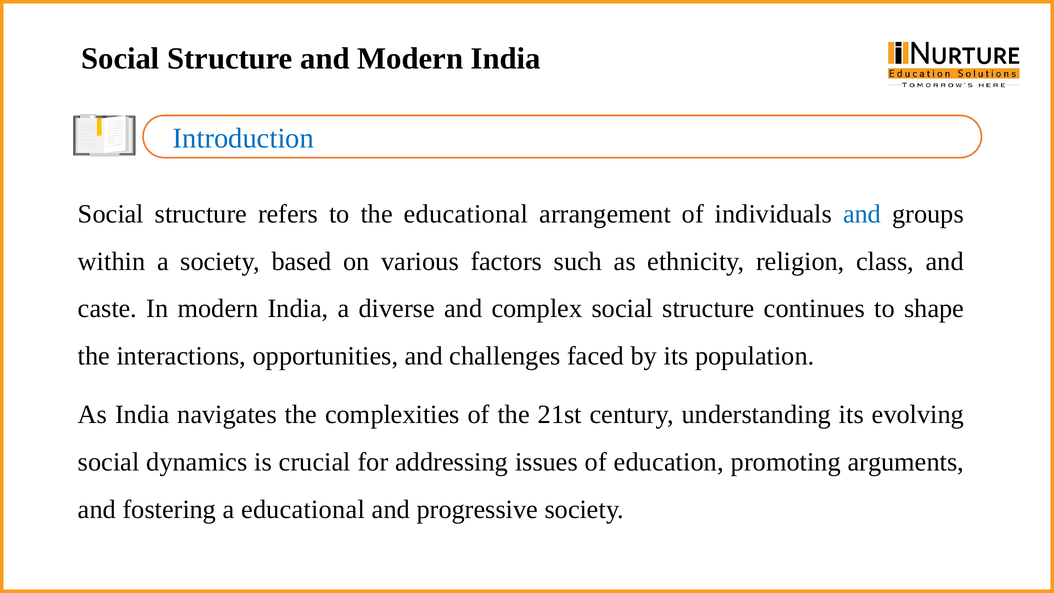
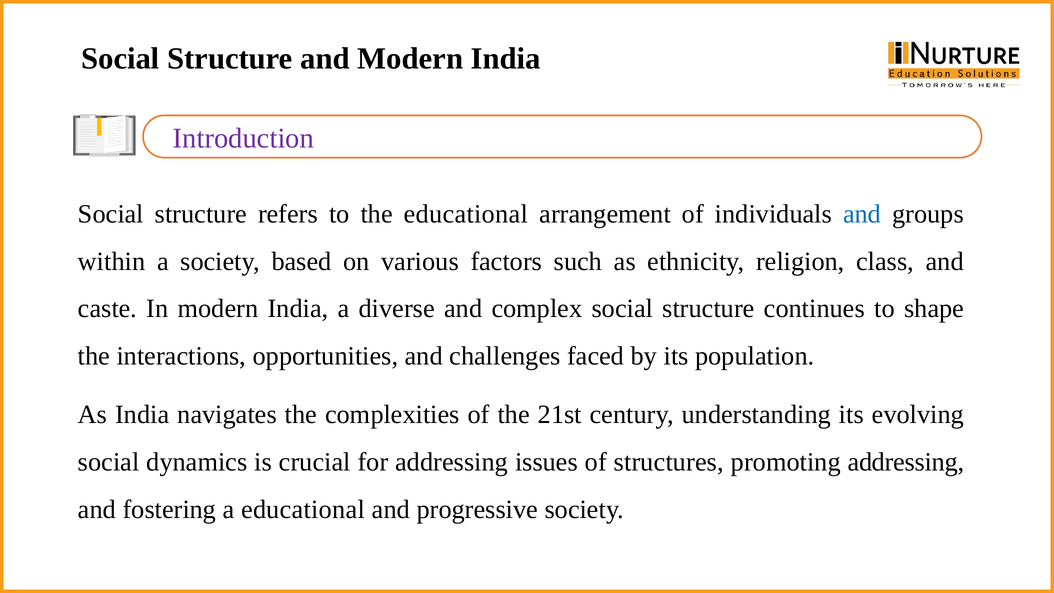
Introduction colour: blue -> purple (243, 138)
education: education -> structures (669, 462)
promoting arguments: arguments -> addressing (906, 462)
